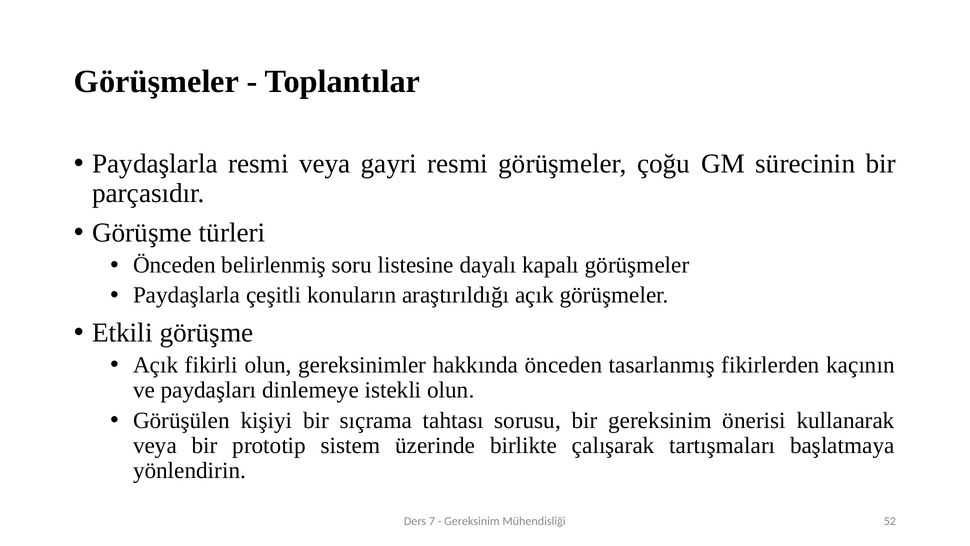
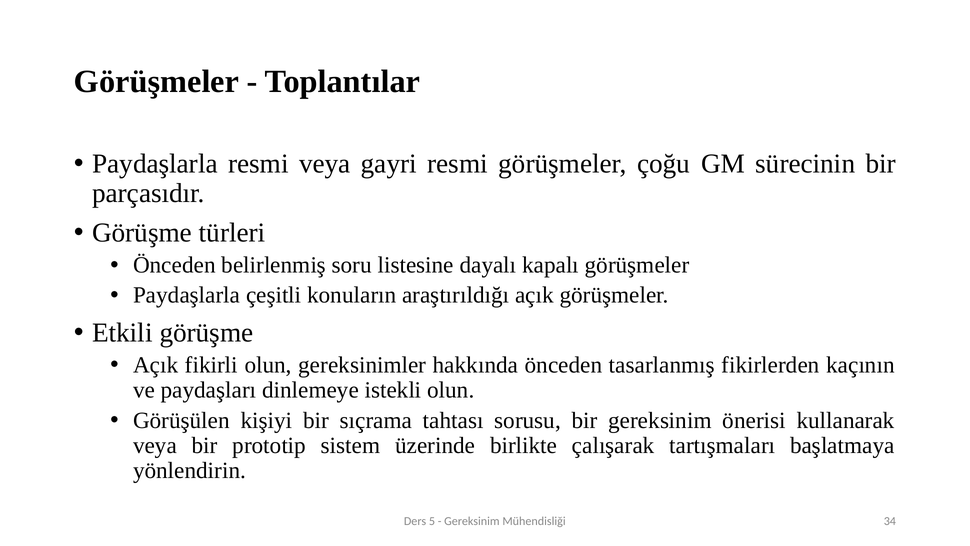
7: 7 -> 5 (432, 521)
52: 52 -> 34 (890, 521)
